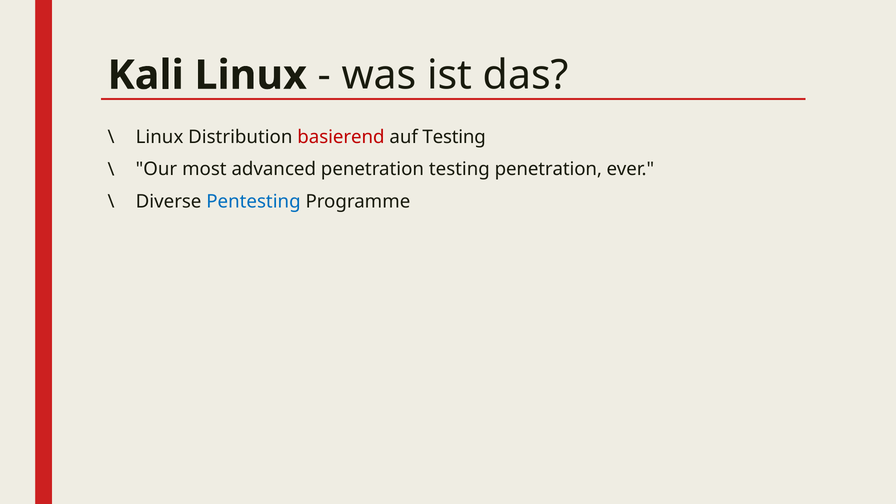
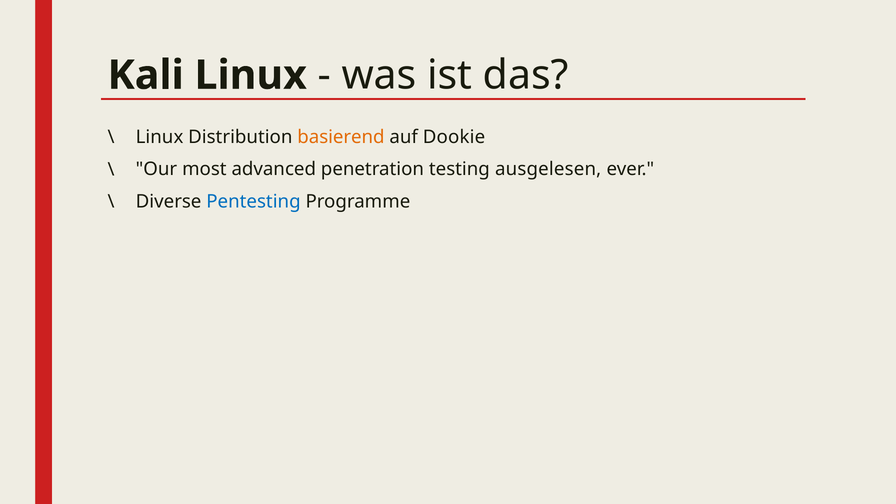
basierend colour: red -> orange (341, 137)
auf Testing: Testing -> Dookie (454, 137)
testing penetration: penetration -> ausgelesen (548, 169)
